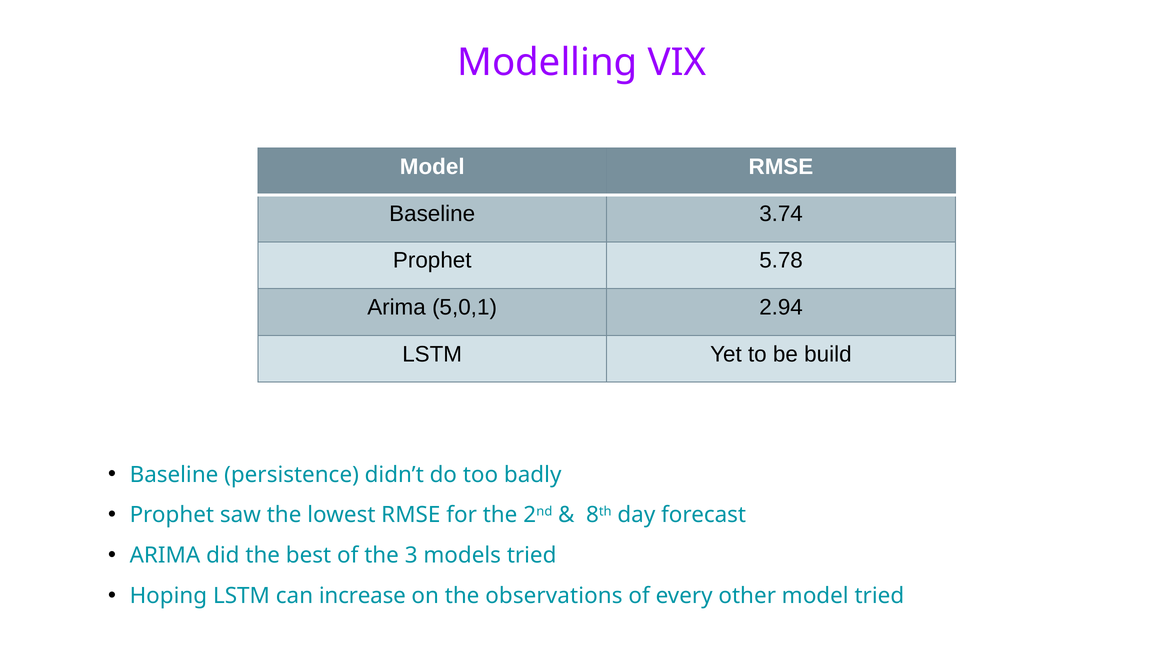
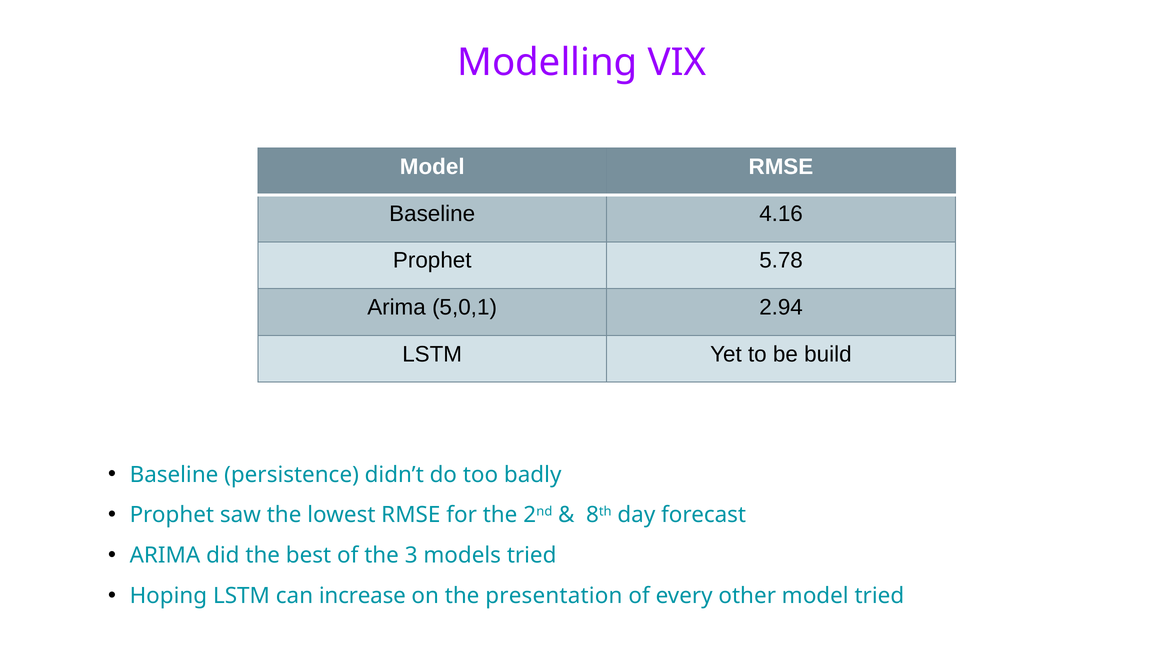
3.74: 3.74 -> 4.16 (781, 214)
observations: observations -> presentation (554, 595)
